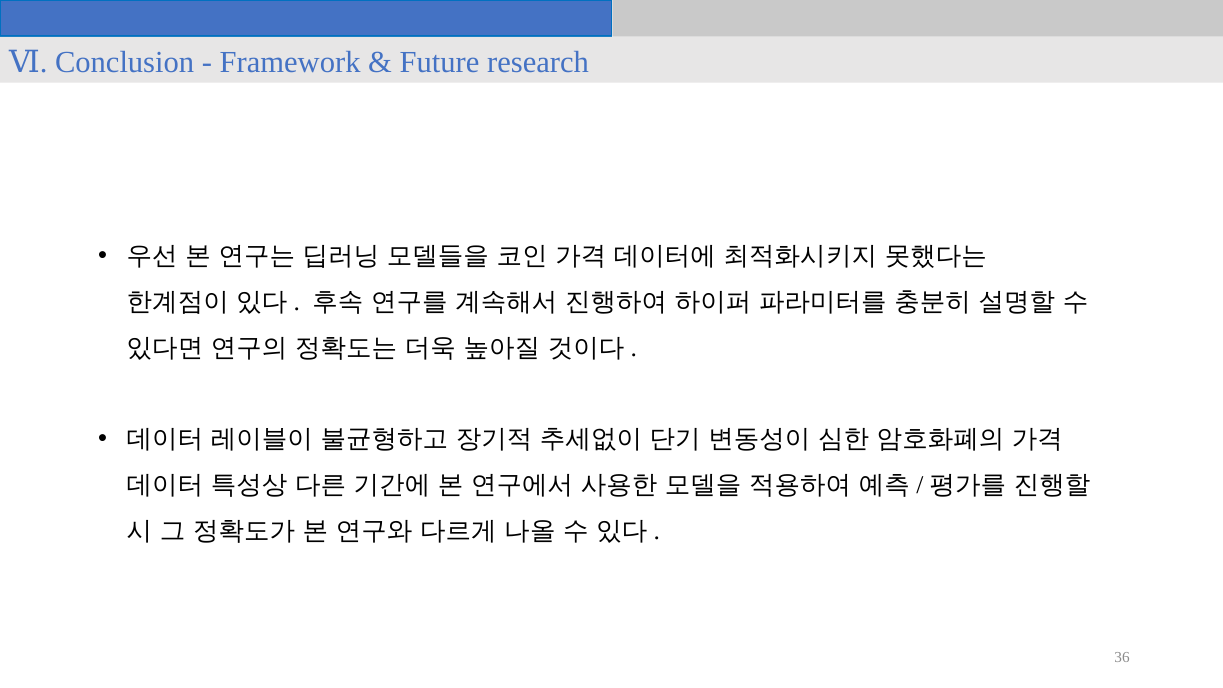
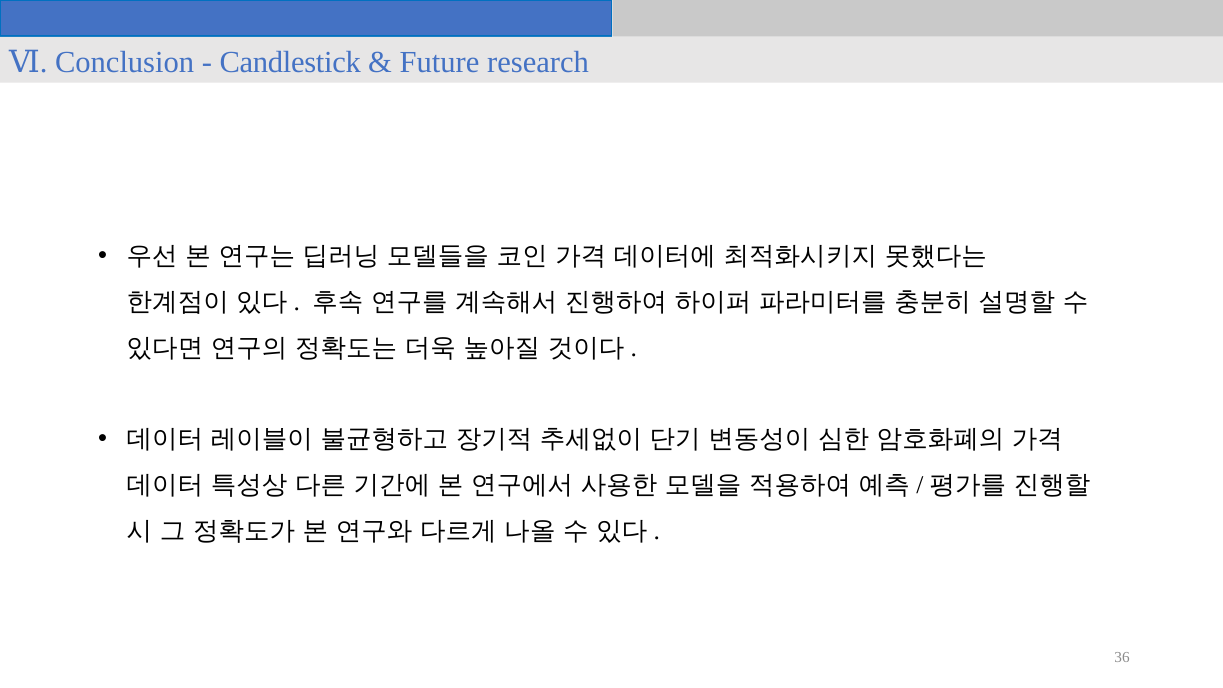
Framework: Framework -> Candlestick (290, 62)
